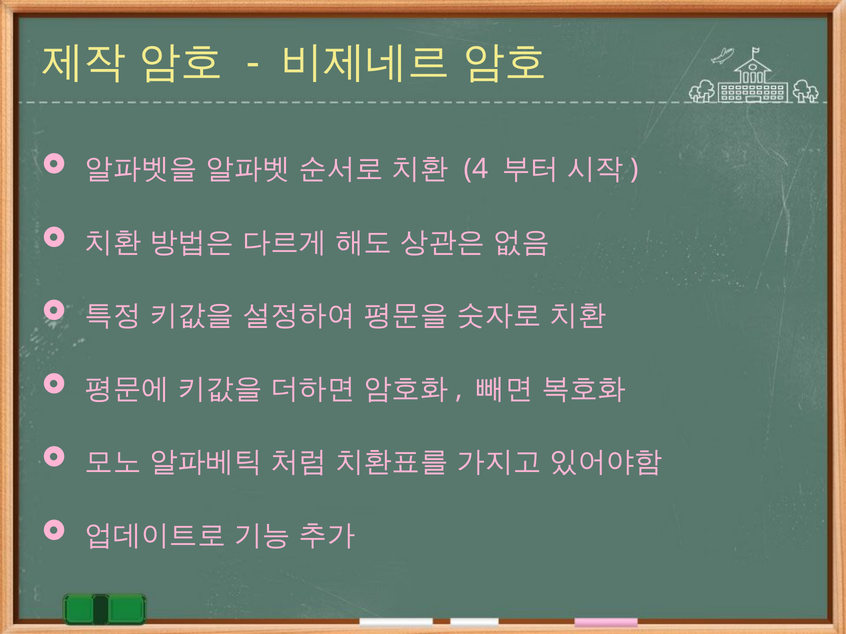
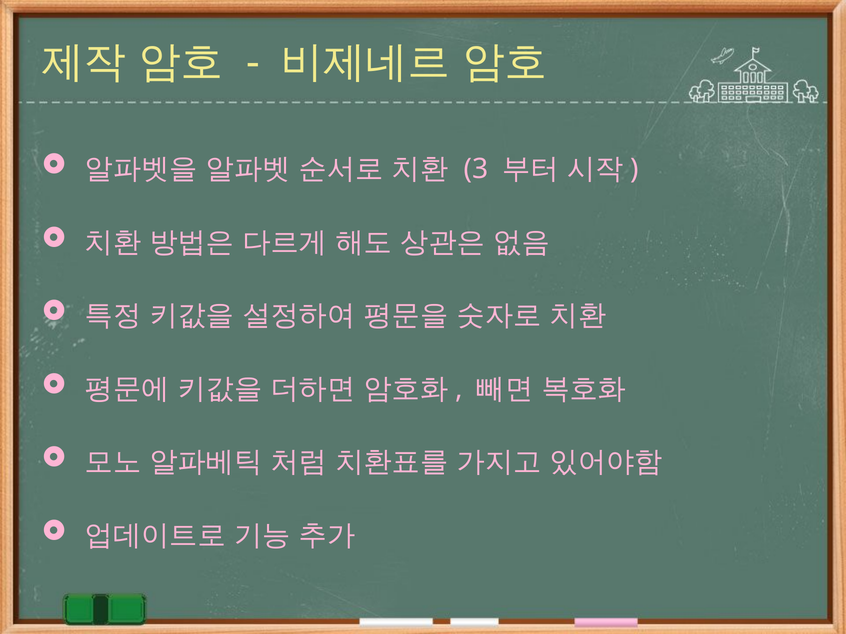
4: 4 -> 3 (476, 169)
